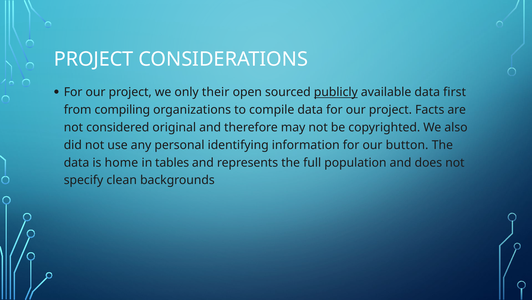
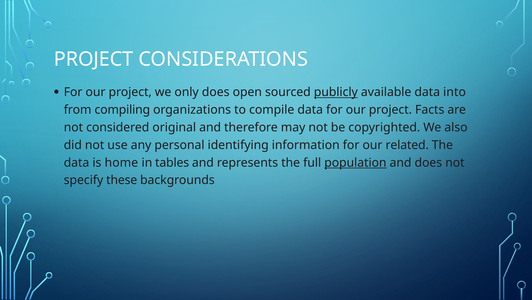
only their: their -> does (216, 92)
first: first -> into (455, 92)
button: button -> related (407, 145)
population underline: none -> present (355, 162)
clean: clean -> these (122, 180)
